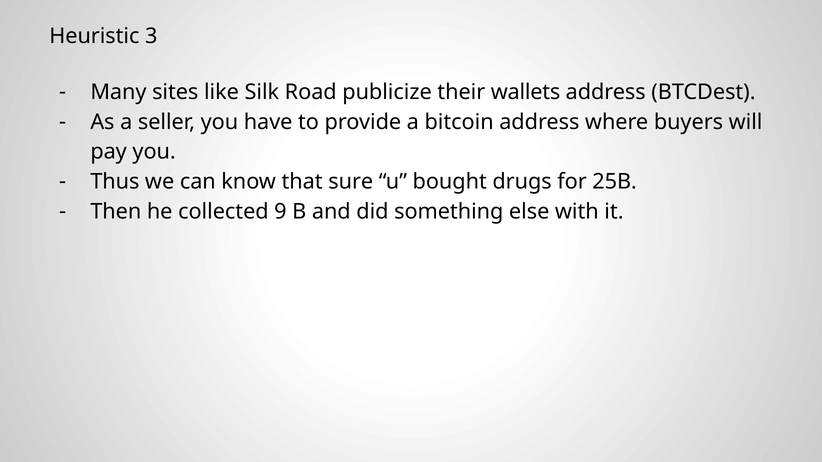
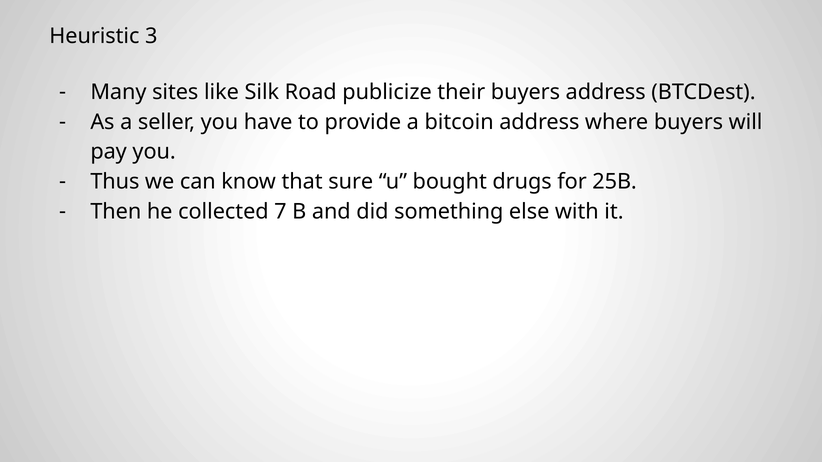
their wallets: wallets -> buyers (525, 92)
9: 9 -> 7 (280, 212)
